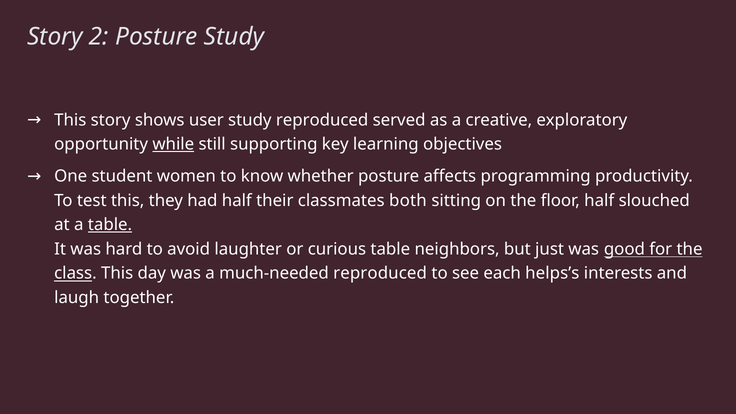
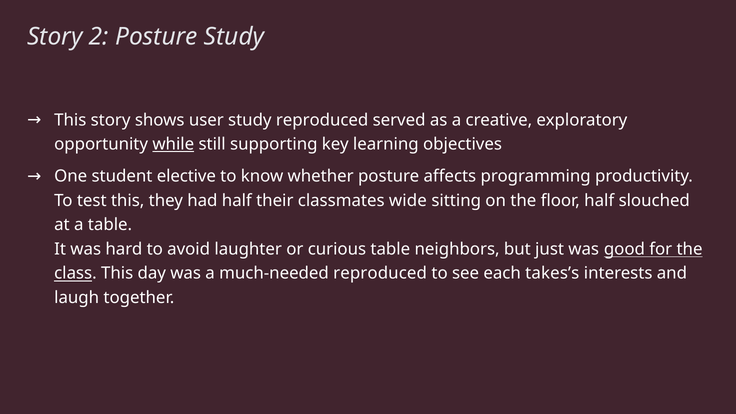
women: women -> elective (186, 176)
both: both -> wide (408, 201)
table underline: present -> none (110, 225)
helps’s: helps’s -> takes’s (552, 273)
